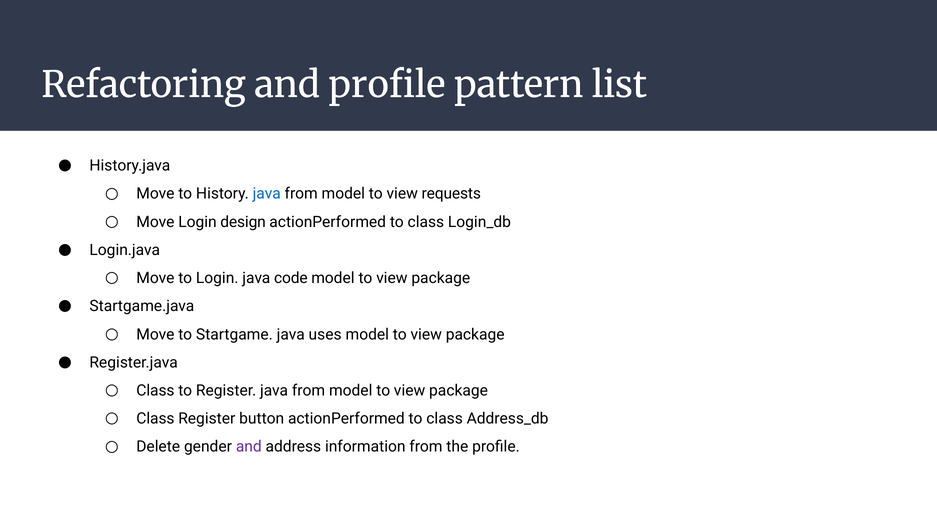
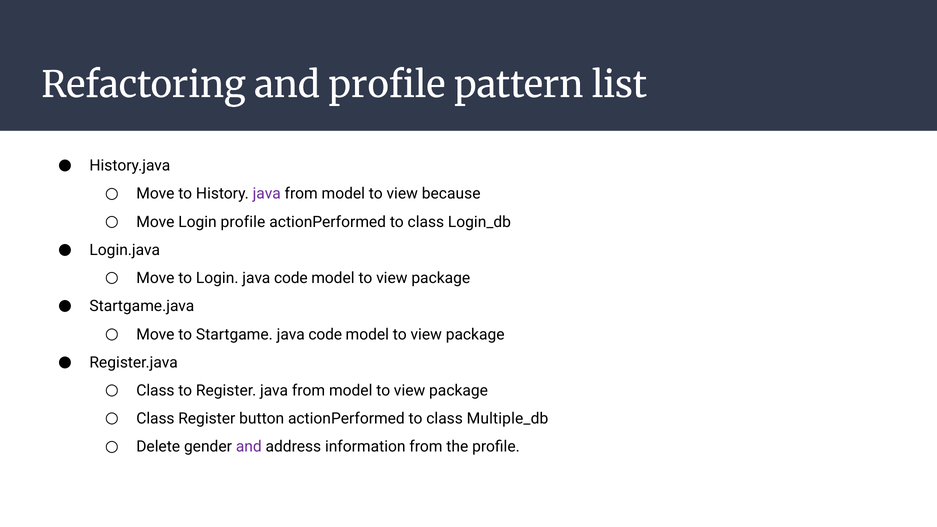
java colour: blue -> purple (267, 194)
requests: requests -> because (451, 194)
Login design: design -> profile (243, 222)
Startgame java uses: uses -> code (325, 334)
Address_db: Address_db -> Multiple_db (507, 419)
